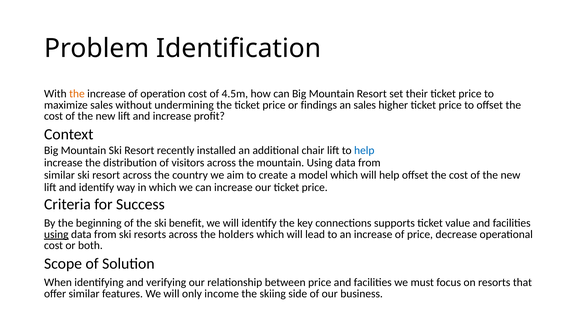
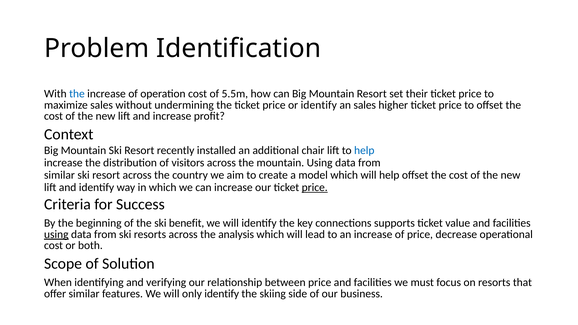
the colour: orange -> blue (77, 94)
4.5m: 4.5m -> 5.5m (235, 94)
or findings: findings -> identify (319, 105)
price underline: none -> present (315, 187)
holders: holders -> analysis (236, 234)
only income: income -> identify (222, 294)
